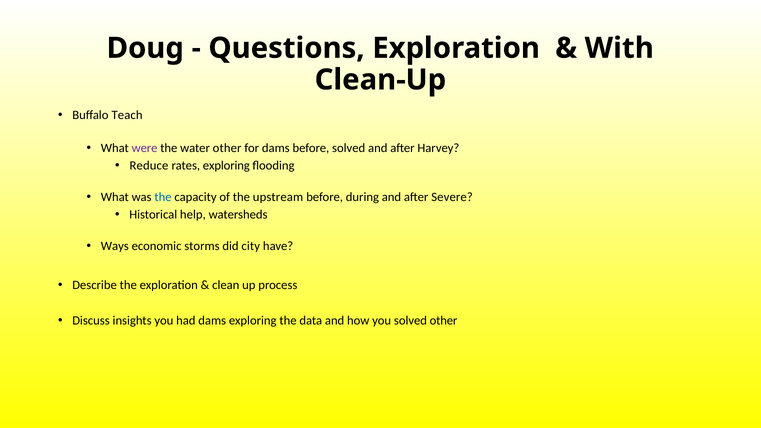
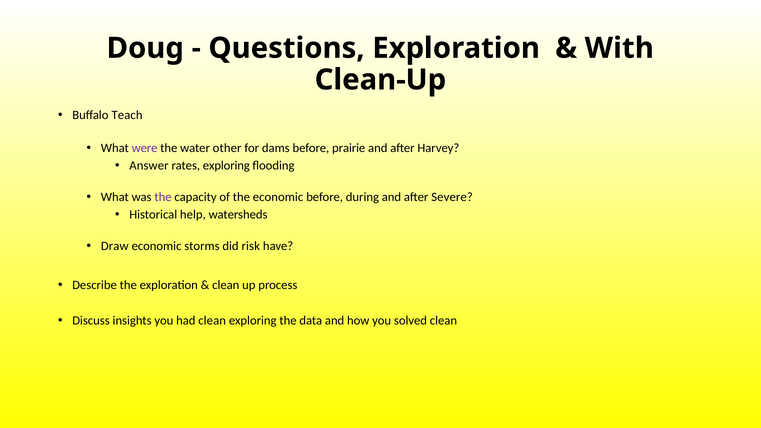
before solved: solved -> prairie (349, 148)
Reduce: Reduce -> Answer (149, 166)
the colour: blue -> purple (163, 197)
the upstream: upstream -> economic (278, 197)
Ways: Ways -> Draw (115, 246)
city: city -> risk (251, 246)
had dams: dams -> clean (212, 320)
solved other: other -> clean (443, 320)
